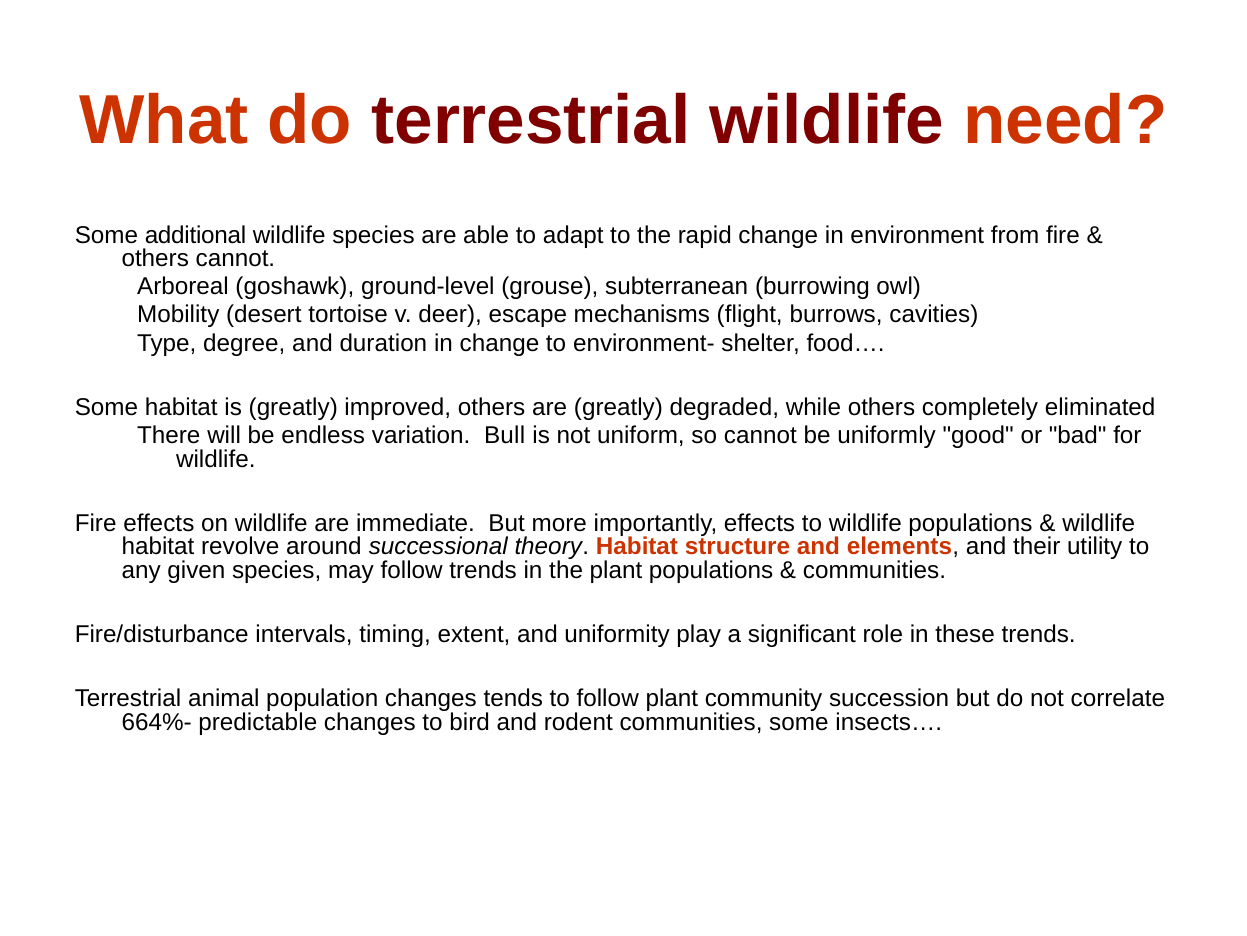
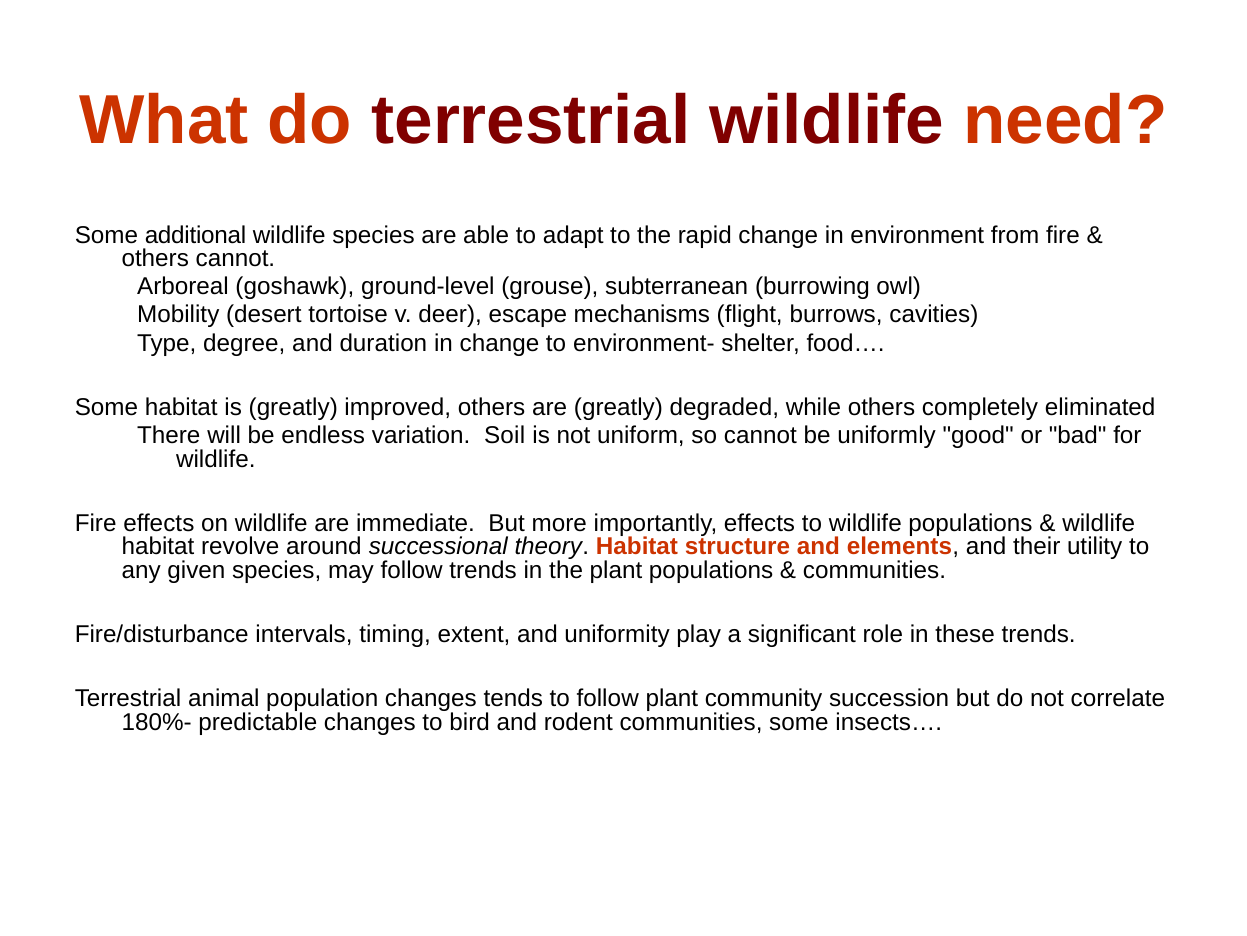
Bull: Bull -> Soil (505, 435)
664%-: 664%- -> 180%- (157, 722)
